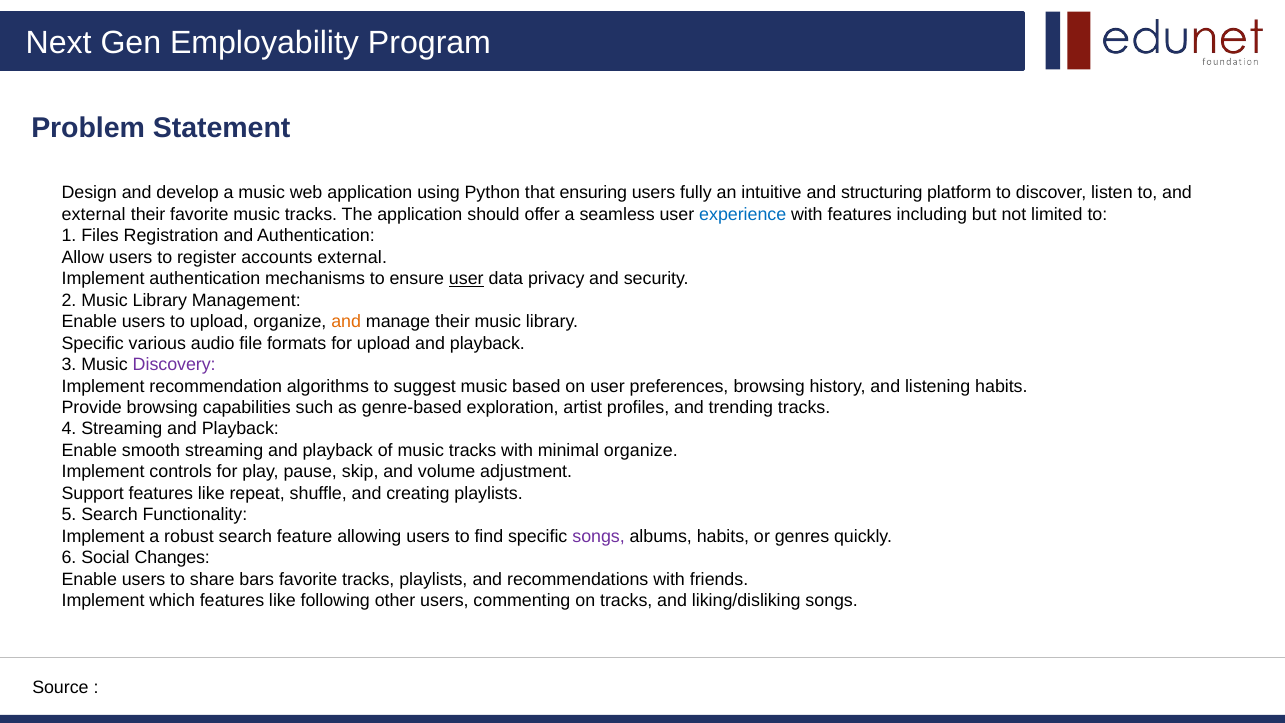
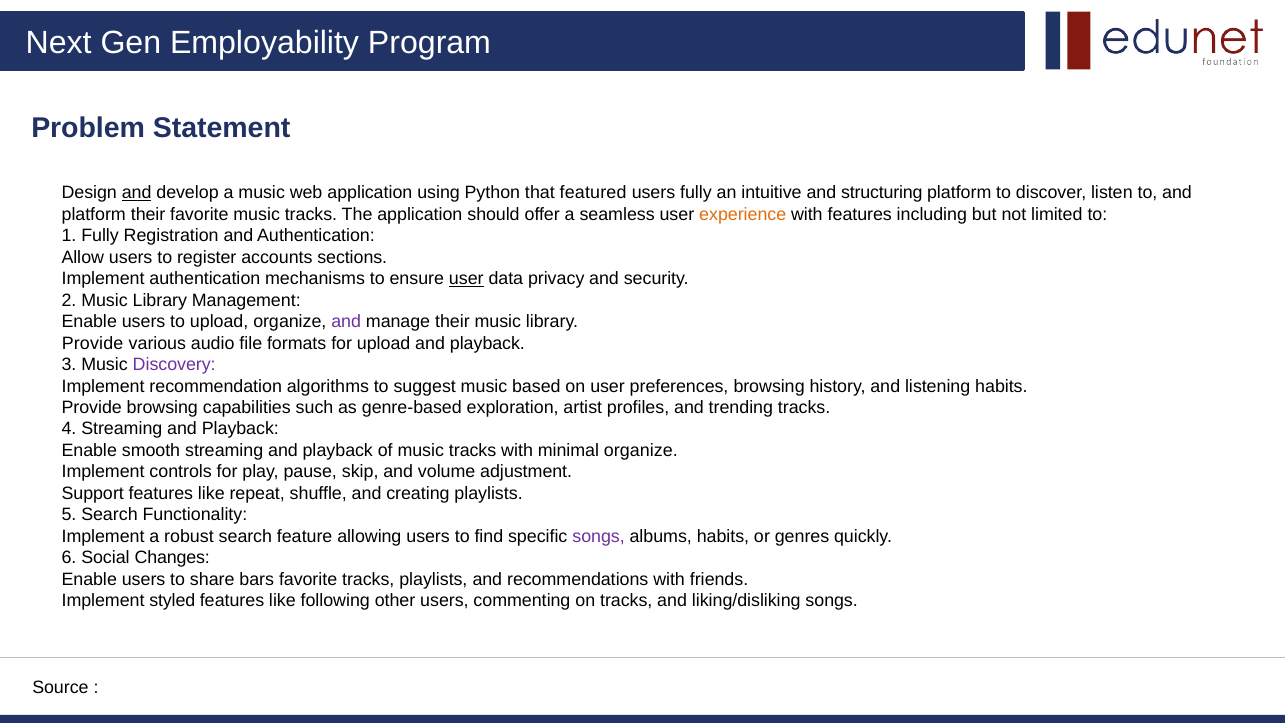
and underline: none -> present (137, 193)
ensuring: ensuring -> featured (593, 193)
external: external -> platform (94, 214)
experience colour: blue -> orange (743, 214)
1 Files: Files -> Fully (100, 236)
accounts external: external -> sections (352, 257)
and colour: orange -> purple (346, 322)
Specific: Specific -> Provide (93, 343)
which: which -> styled (172, 601)
